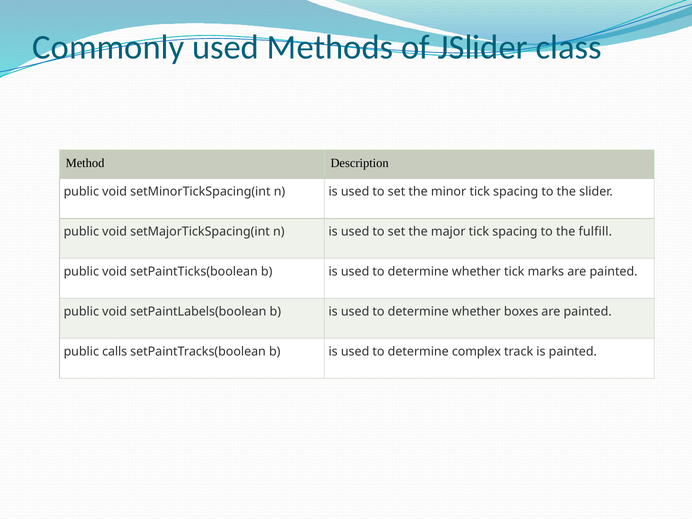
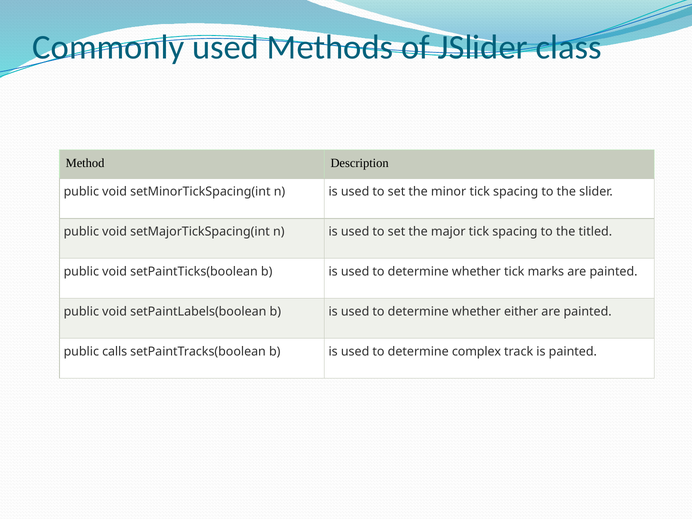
fulfill: fulfill -> titled (595, 232)
boxes: boxes -> either (521, 312)
